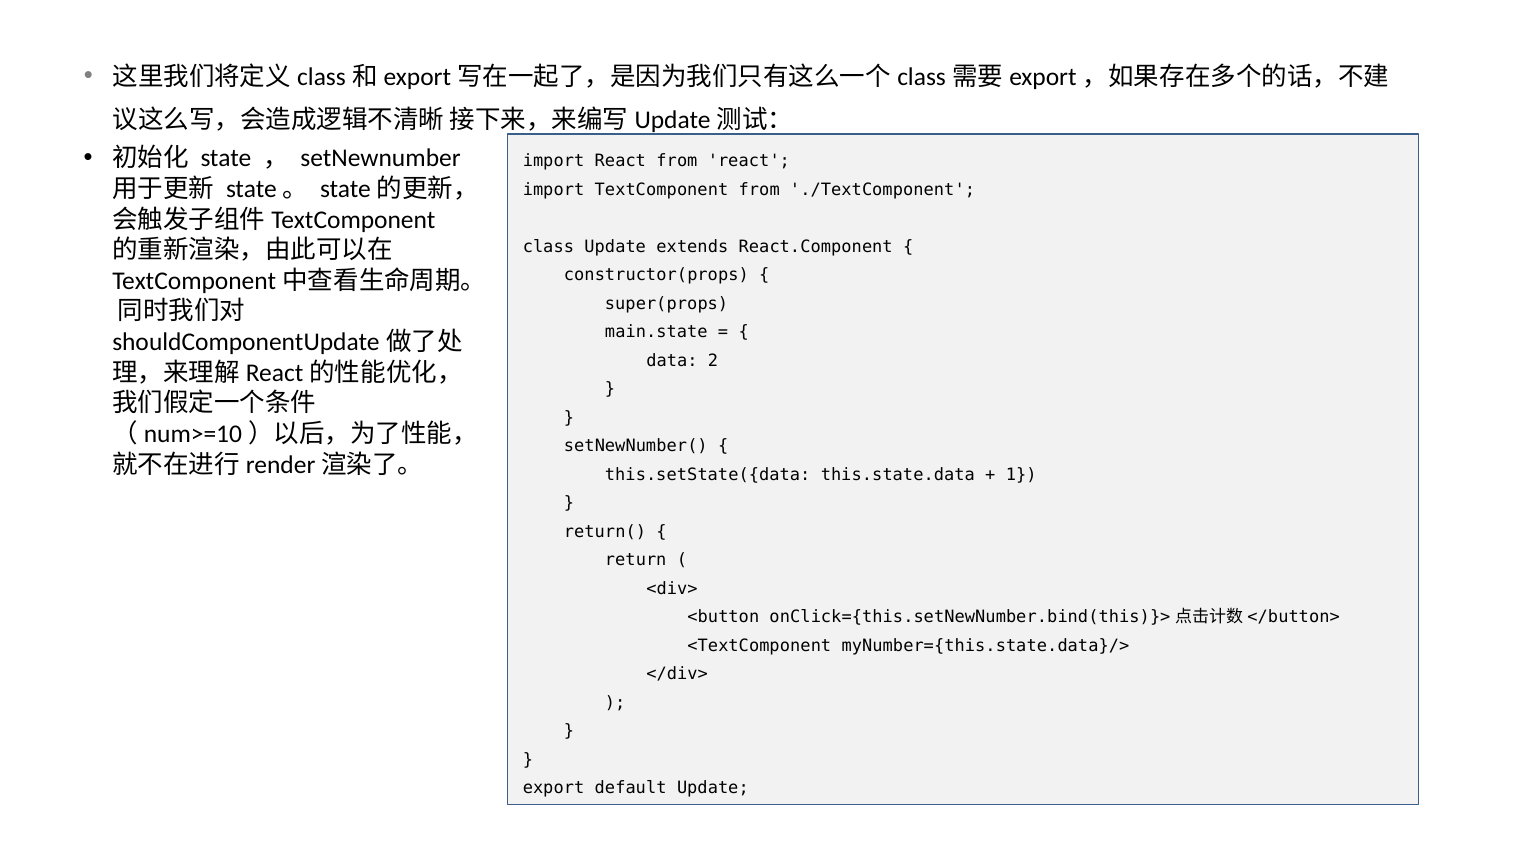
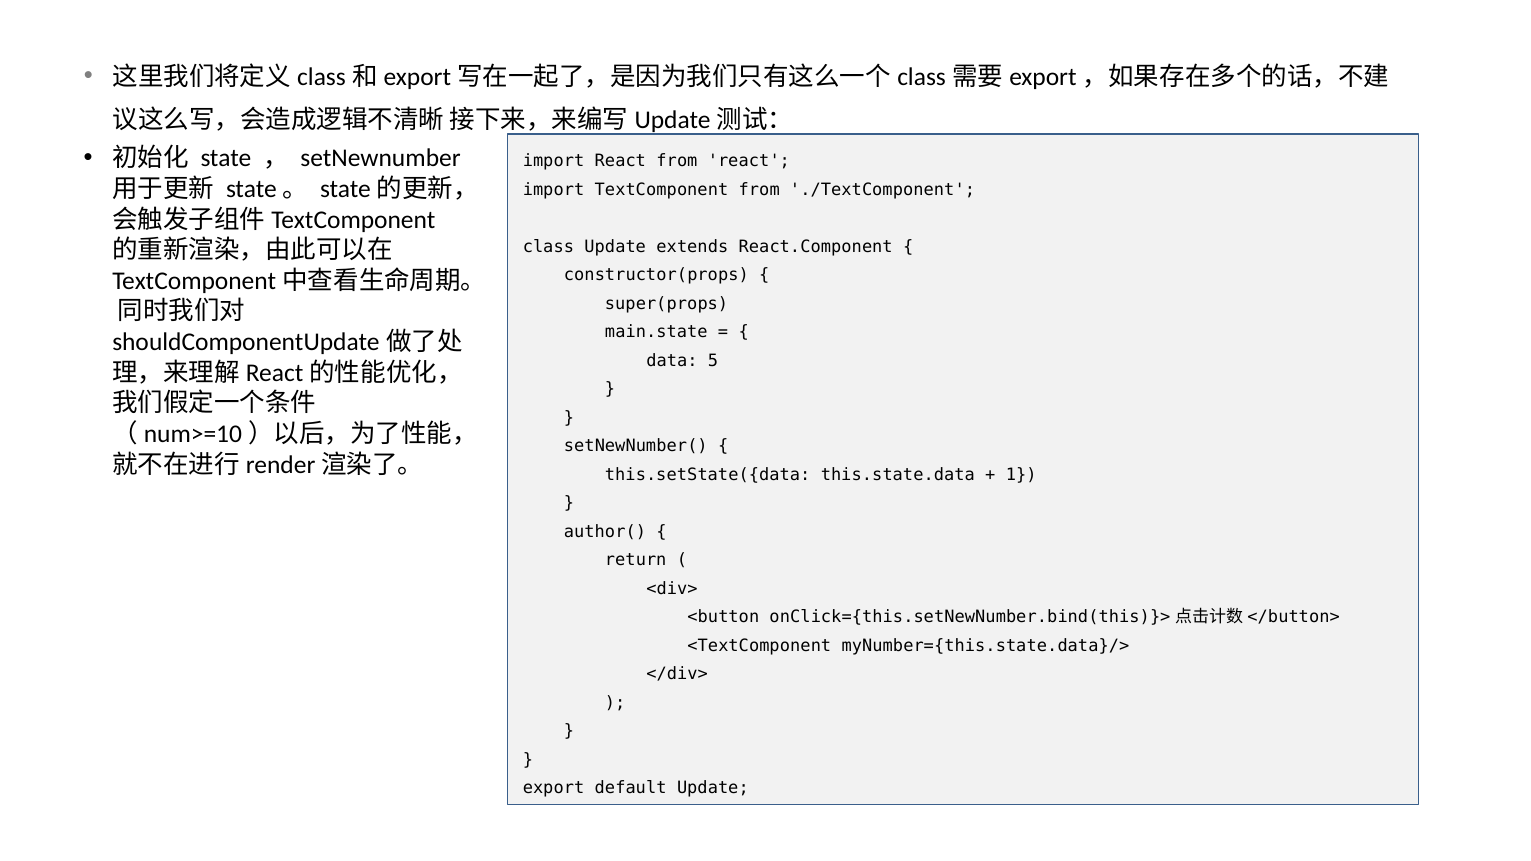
2: 2 -> 5 (713, 361)
return(: return( -> author( (605, 532)
